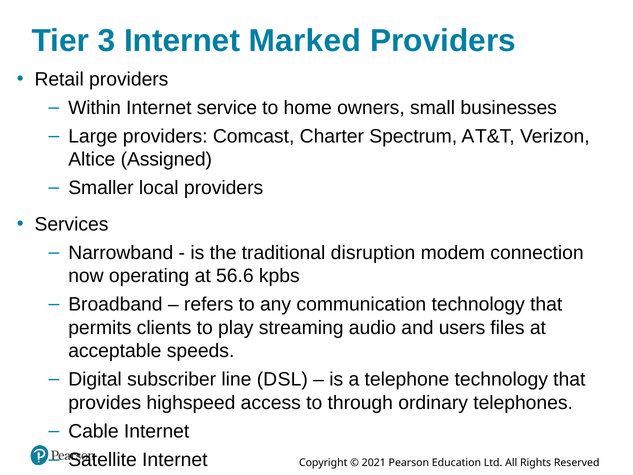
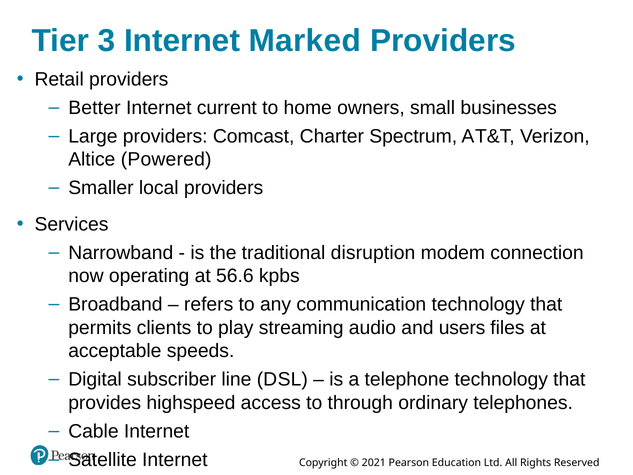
Within: Within -> Better (94, 108)
service: service -> current (227, 108)
Assigned: Assigned -> Powered (166, 159)
